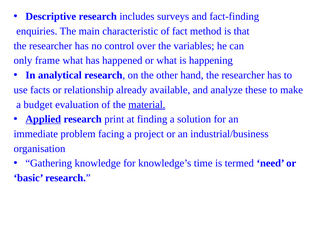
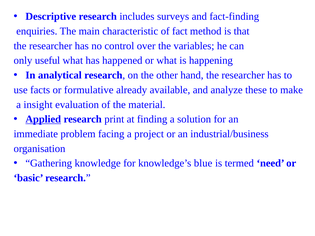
frame: frame -> useful (48, 61)
relationship: relationship -> formulative (89, 90)
budget: budget -> insight (38, 105)
material underline: present -> none (147, 105)
time: time -> blue (203, 163)
